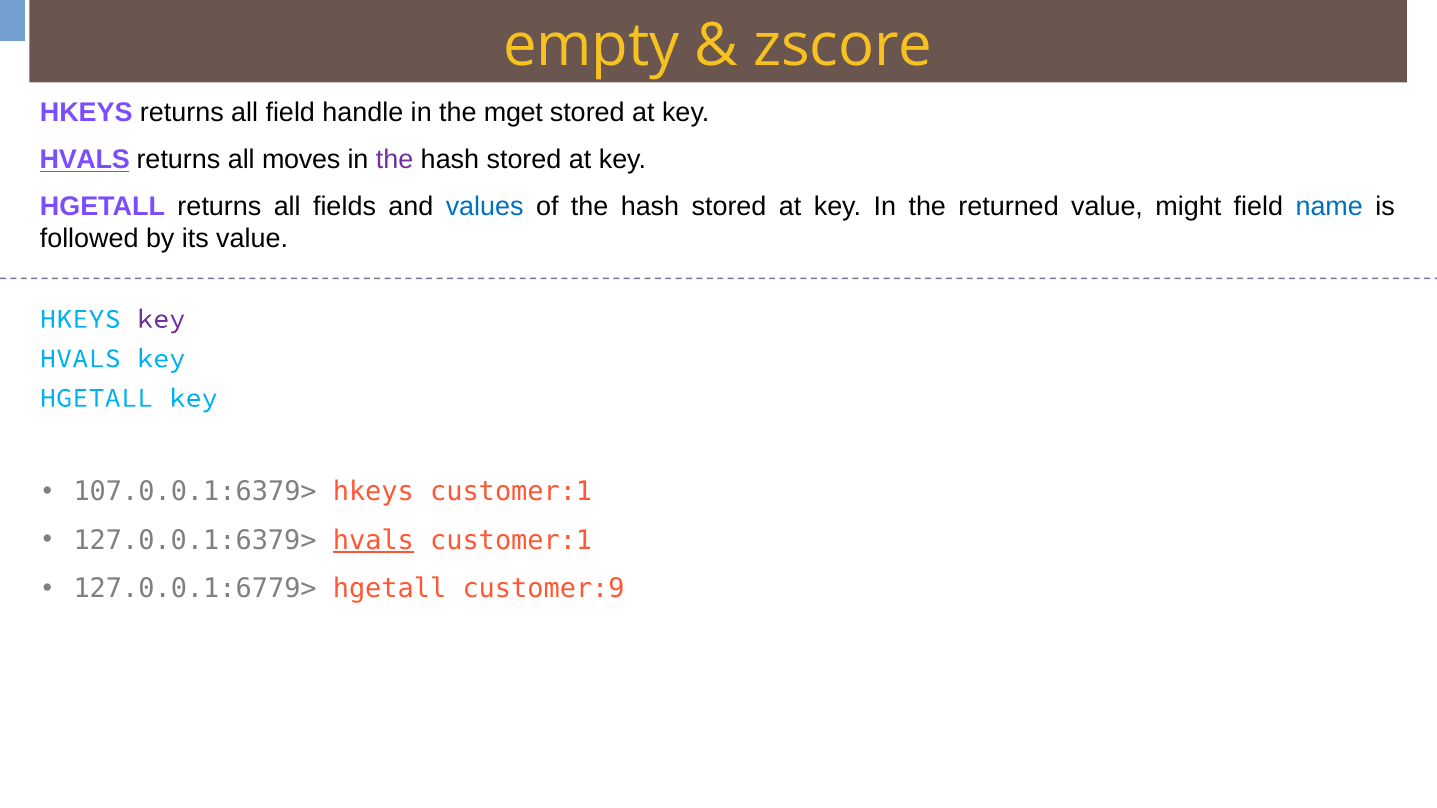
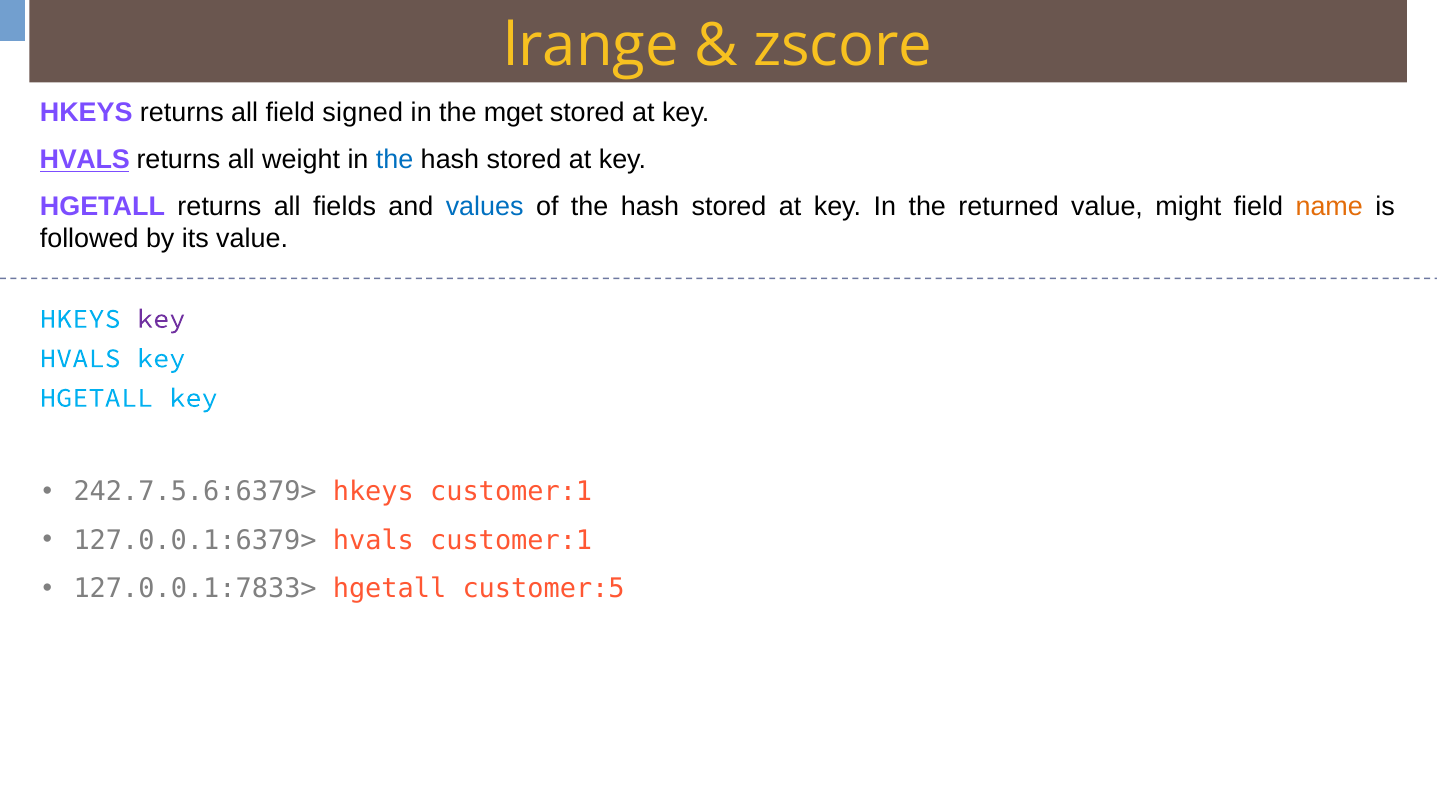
empty: empty -> lrange (591, 45)
handle: handle -> signed (363, 113)
moves: moves -> weight (301, 160)
the colour: purple -> blue (395, 160)
name colour: blue -> orange (1329, 206)
107.0.0.1:6379>: 107.0.0.1:6379> -> 242.7.5.6:6379> (195, 492)
hvals underline: present -> none (373, 540)
127.0.0.1:6779>: 127.0.0.1:6779> -> 127.0.0.1:7833> (195, 589)
customer:9: customer:9 -> customer:5 (544, 589)
